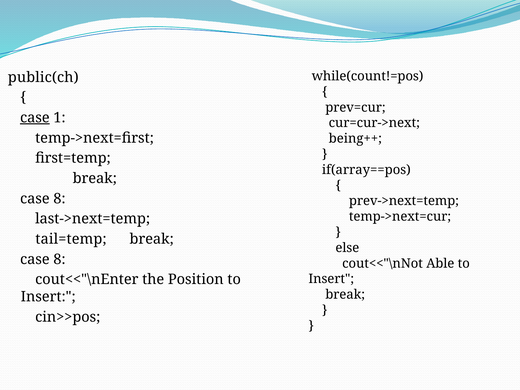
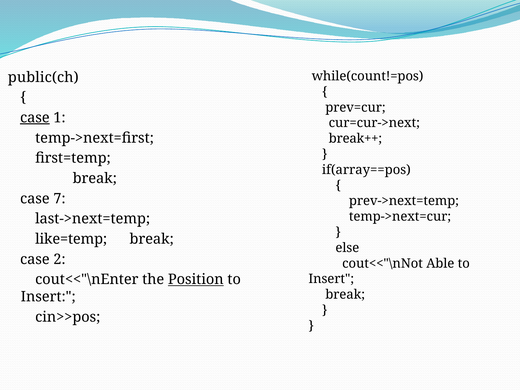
being++: being++ -> break++ (355, 139)
8: 8 -> 7 (59, 199)
tail=temp: tail=temp -> like=temp (71, 239)
8: 8 -> 2 (59, 259)
Position underline: none -> present (196, 280)
